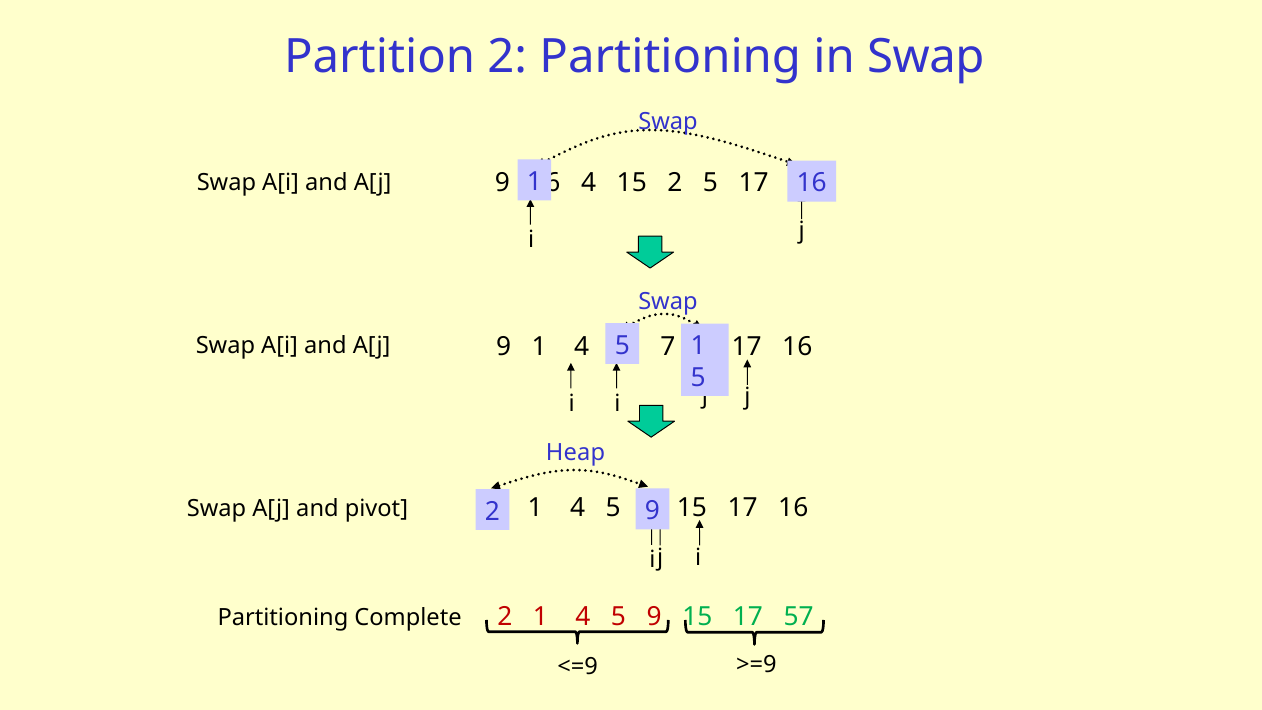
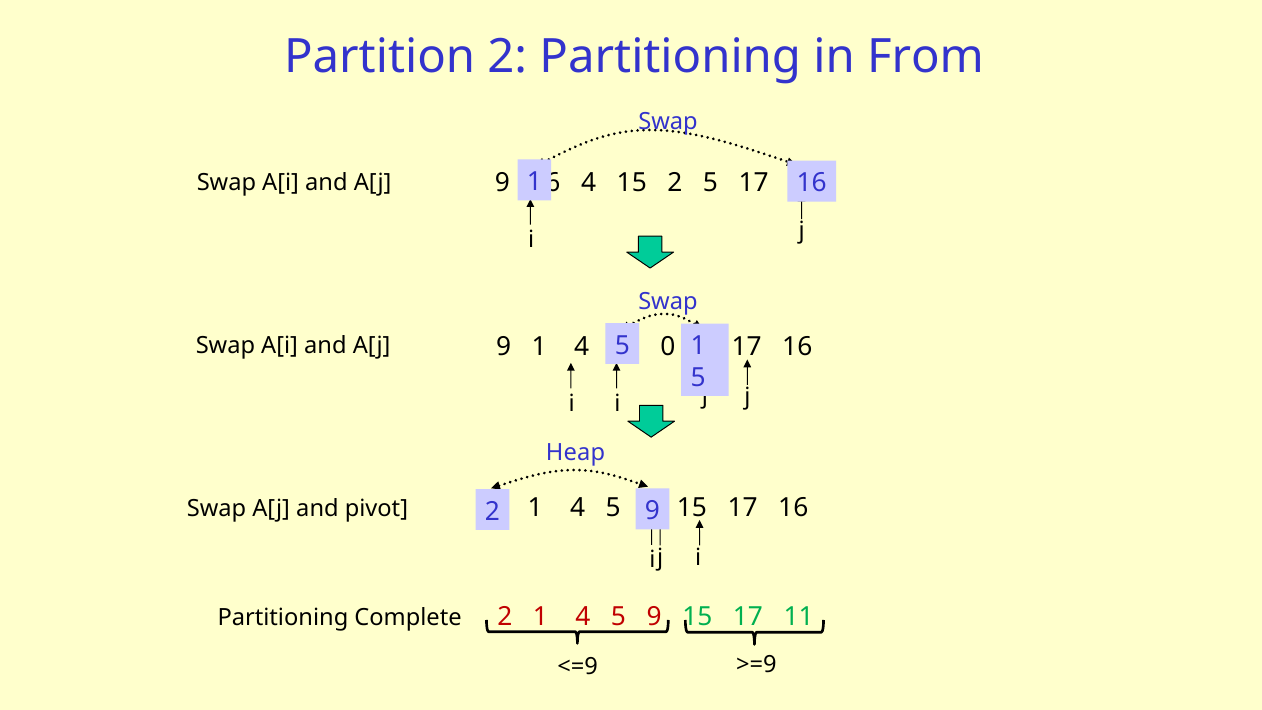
in Swap: Swap -> From (926, 57)
7: 7 -> 0 (668, 346)
57: 57 -> 11 (799, 616)
